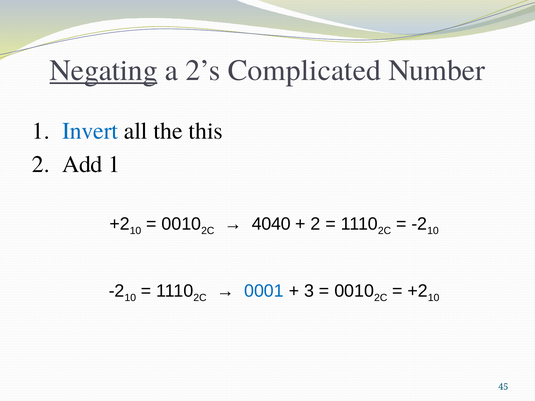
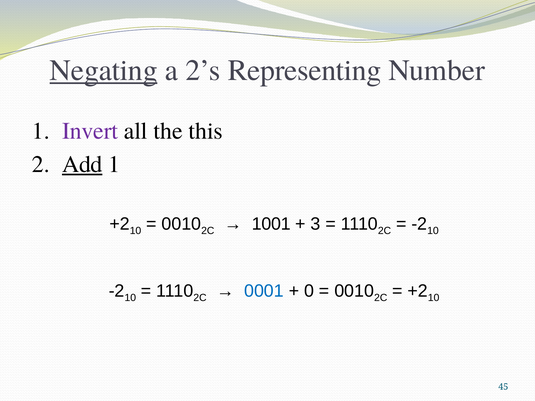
Complicated: Complicated -> Representing (305, 70)
Invert colour: blue -> purple (90, 131)
Add underline: none -> present (82, 164)
4040: 4040 -> 1001 (271, 224)
2: 2 -> 3 (316, 224)
3: 3 -> 0 (309, 291)
